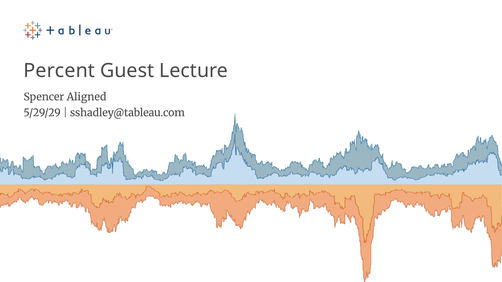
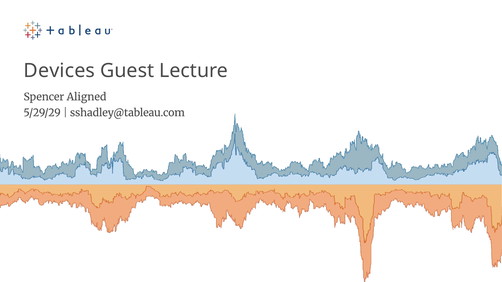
Percent: Percent -> Devices (59, 71)
